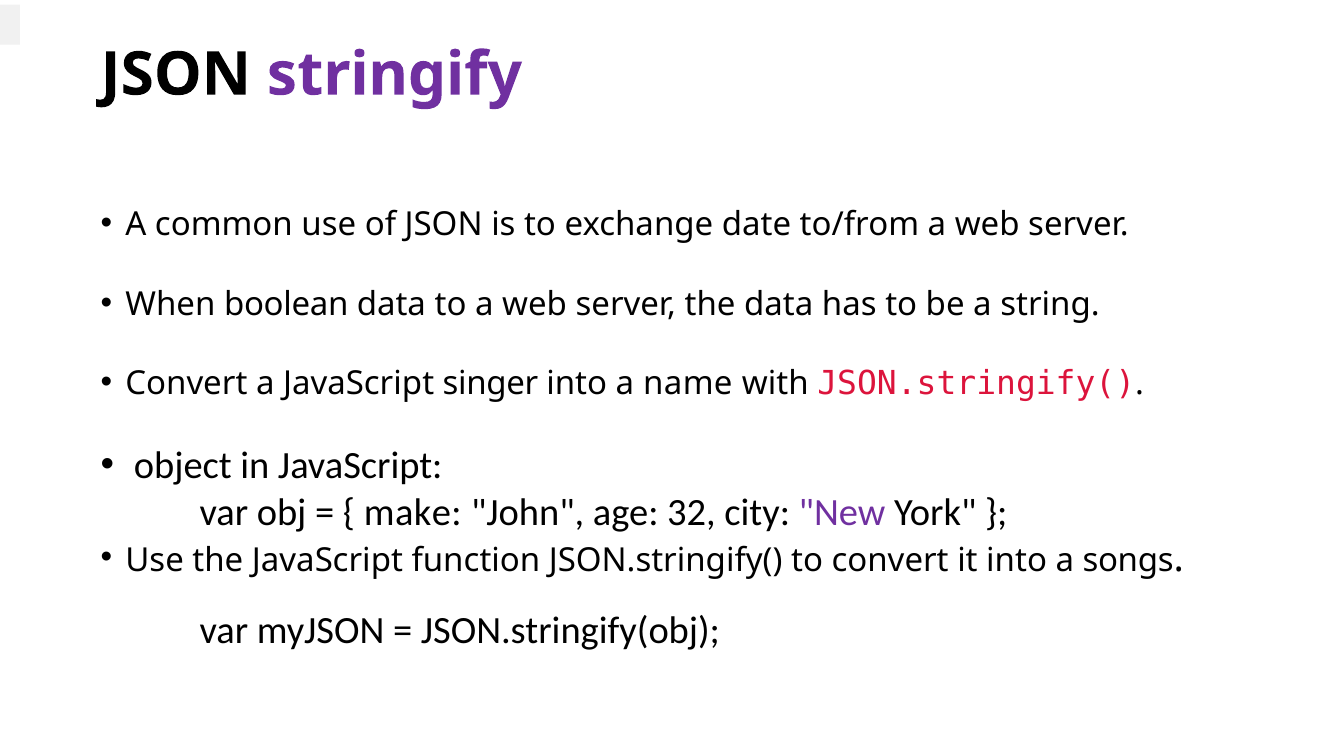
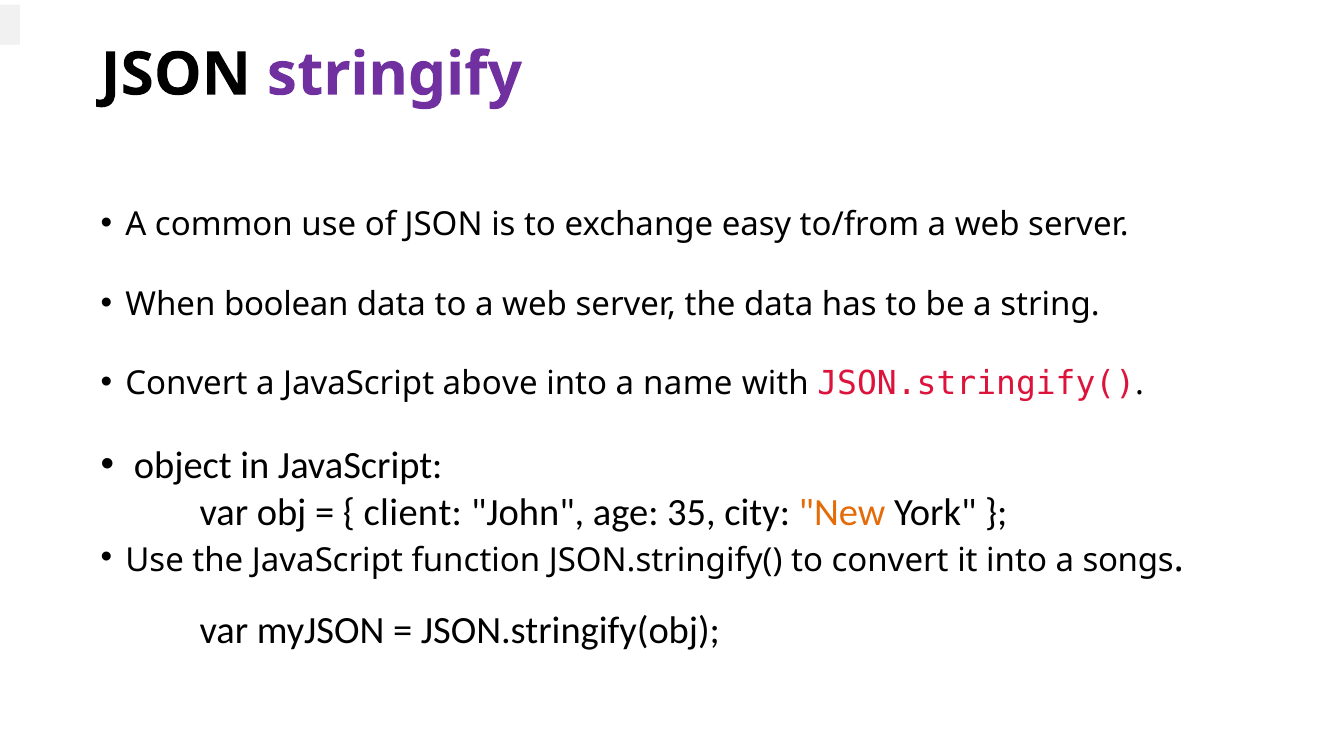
date: date -> easy (757, 225)
singer: singer -> above (490, 383)
make: make -> client (413, 512)
32: 32 -> 35 (691, 512)
New colour: purple -> orange (842, 512)
